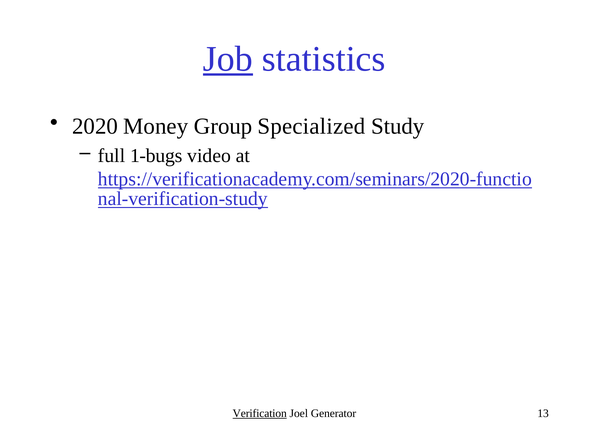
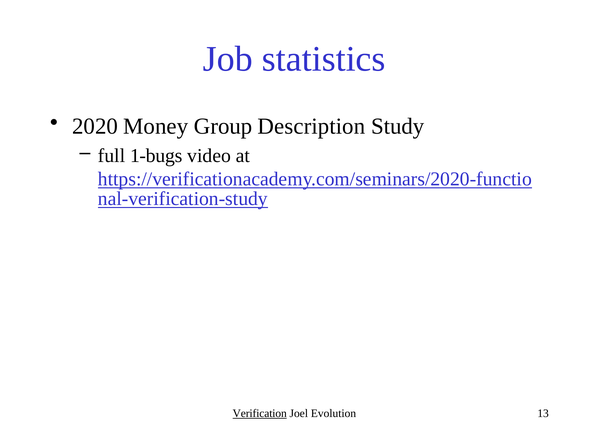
Job underline: present -> none (228, 59)
Specialized: Specialized -> Description (311, 126)
Generator: Generator -> Evolution (334, 413)
